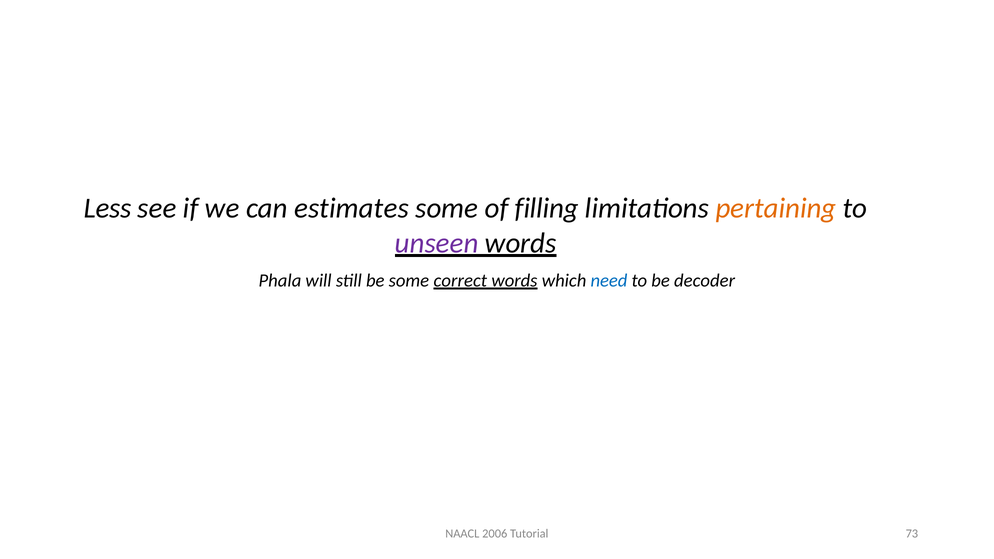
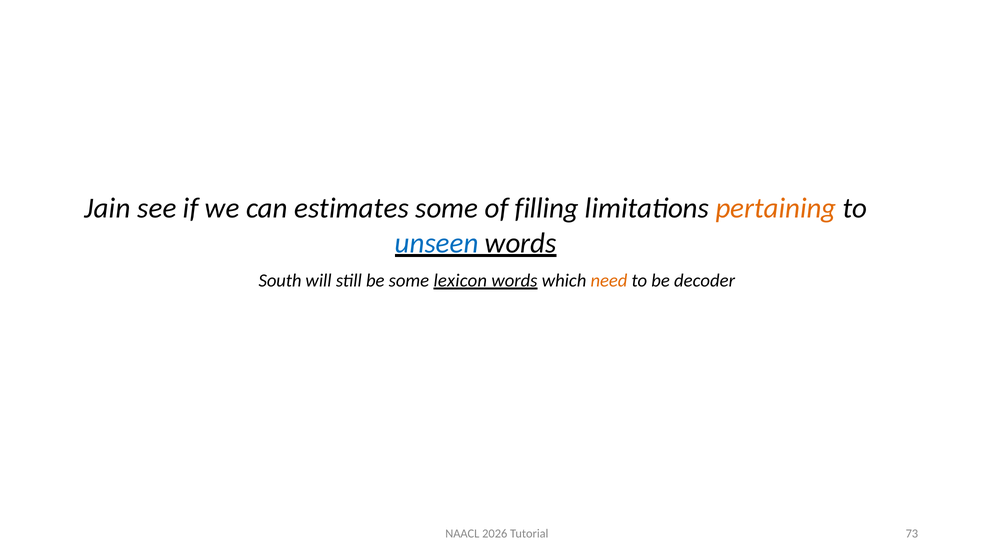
Less: Less -> Jain (107, 208)
unseen colour: purple -> blue (437, 243)
Phala: Phala -> South (280, 281)
correct: correct -> lexicon (460, 281)
need colour: blue -> orange (609, 281)
2006: 2006 -> 2026 (495, 534)
